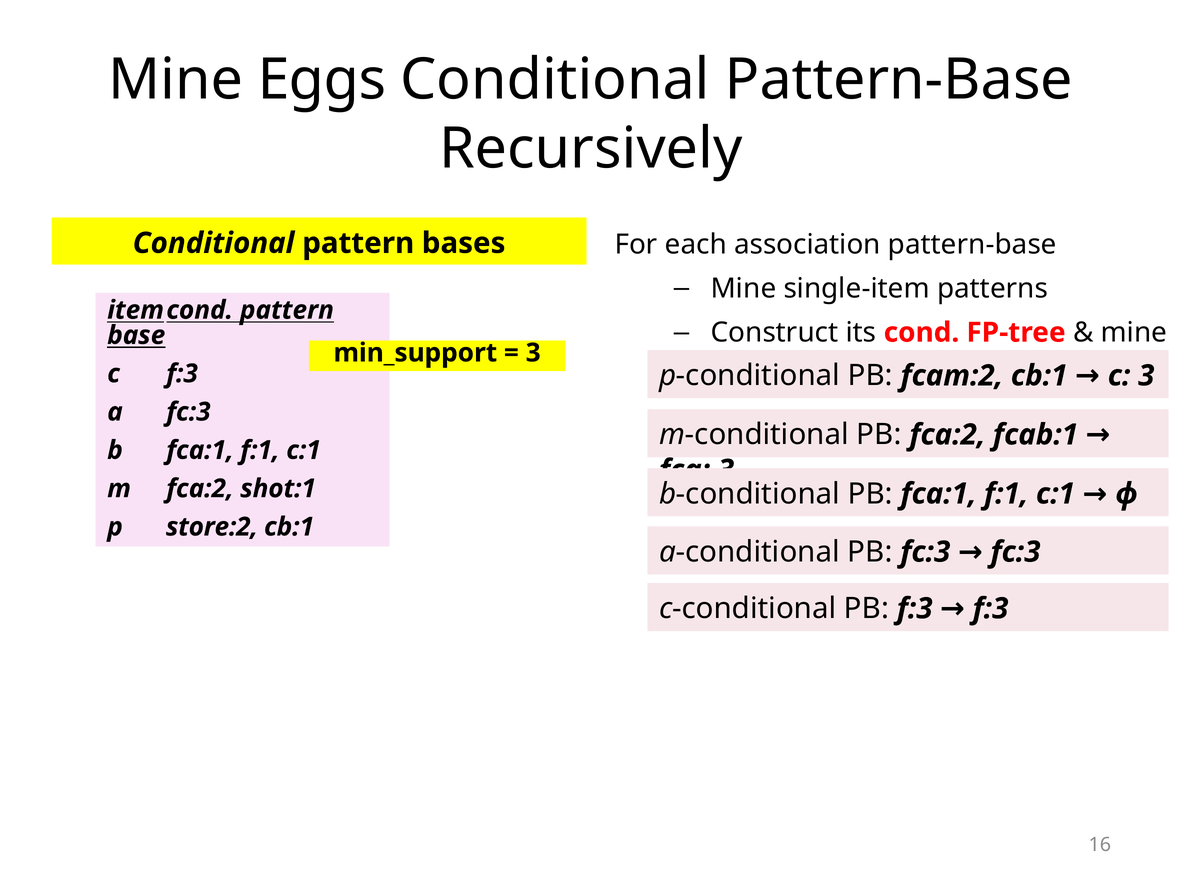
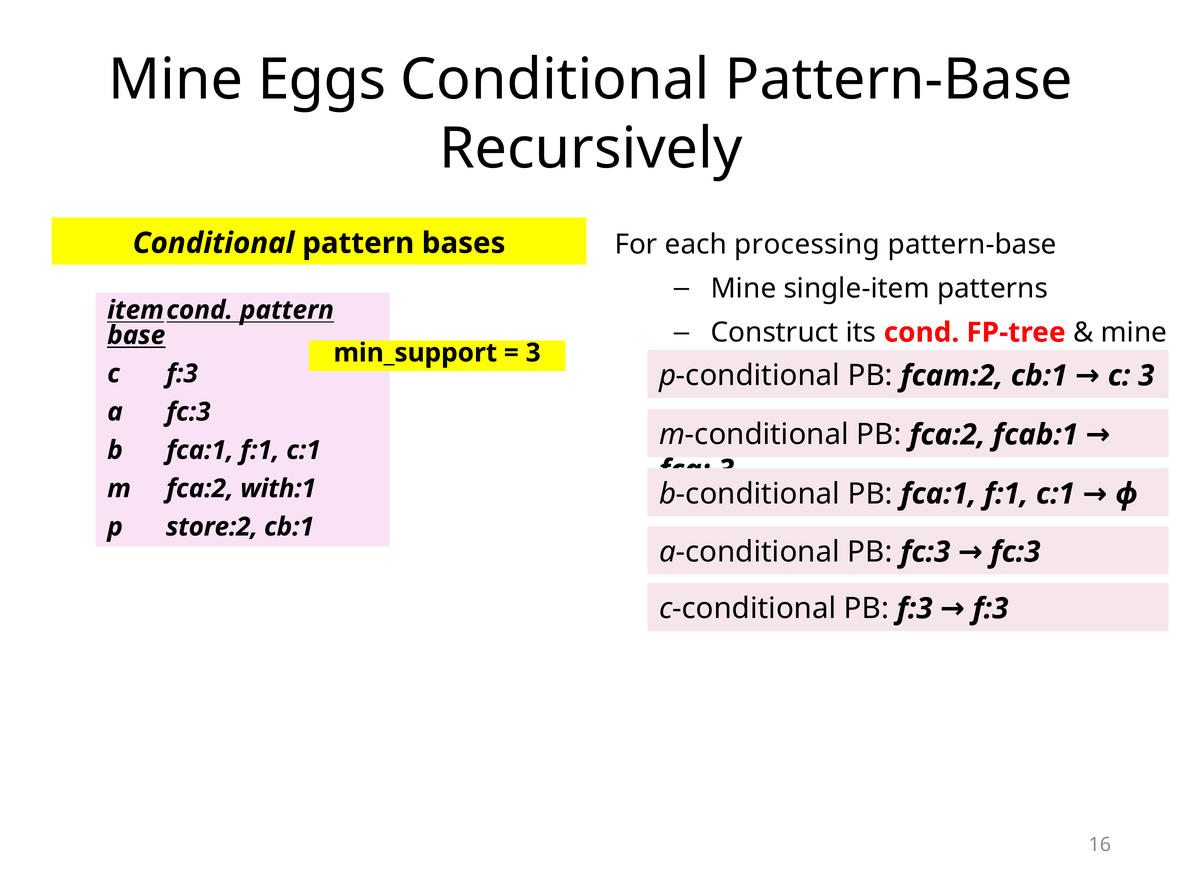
association: association -> processing (807, 244)
shot:1: shot:1 -> with:1 (278, 489)
